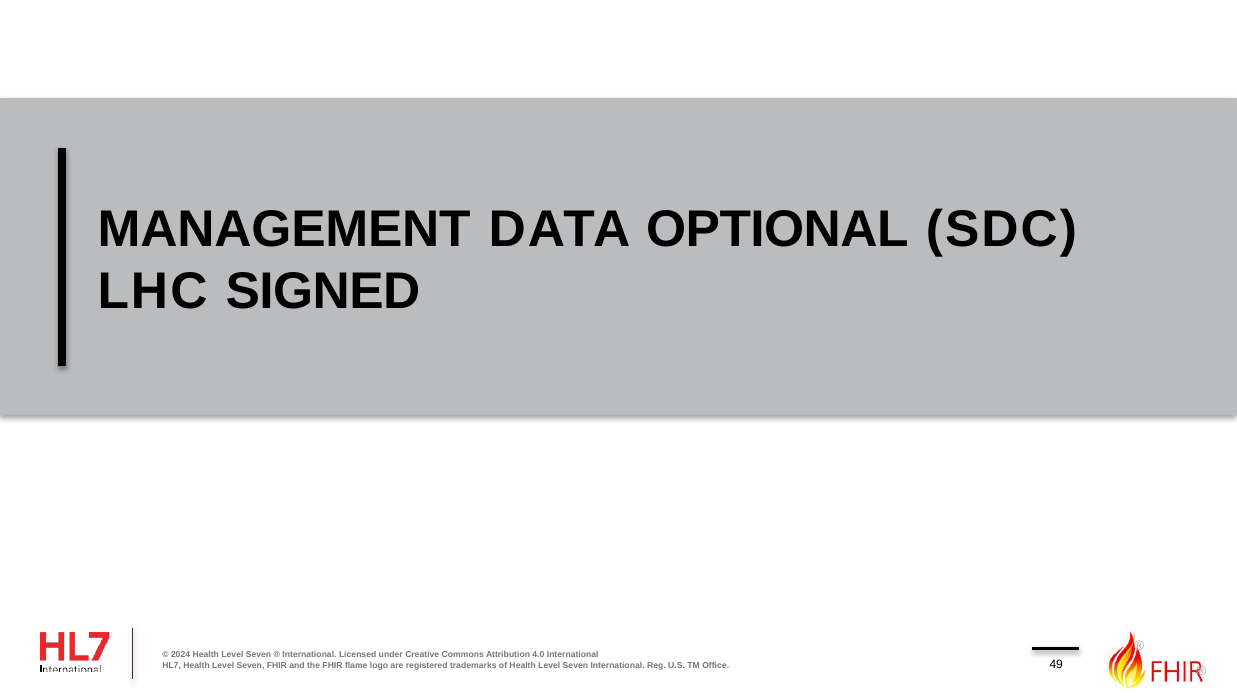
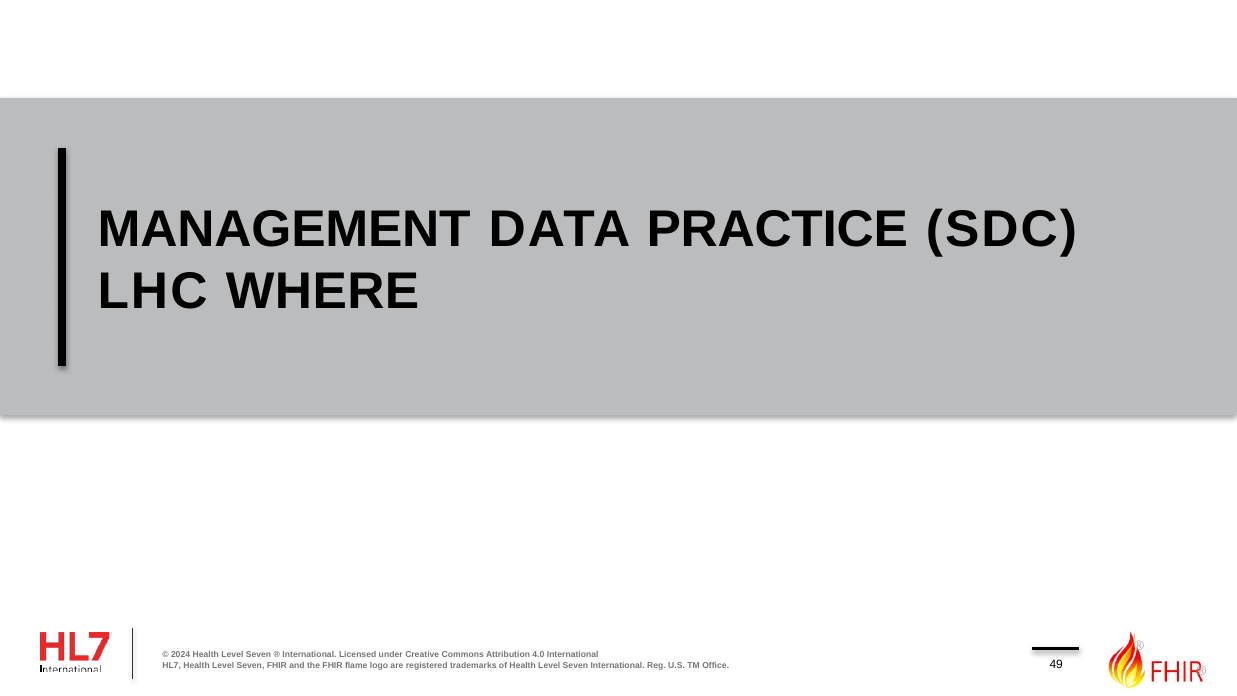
OPTIONAL: OPTIONAL -> PRACTICE (777, 229)
SIGNED: SIGNED -> WHERE (323, 291)
